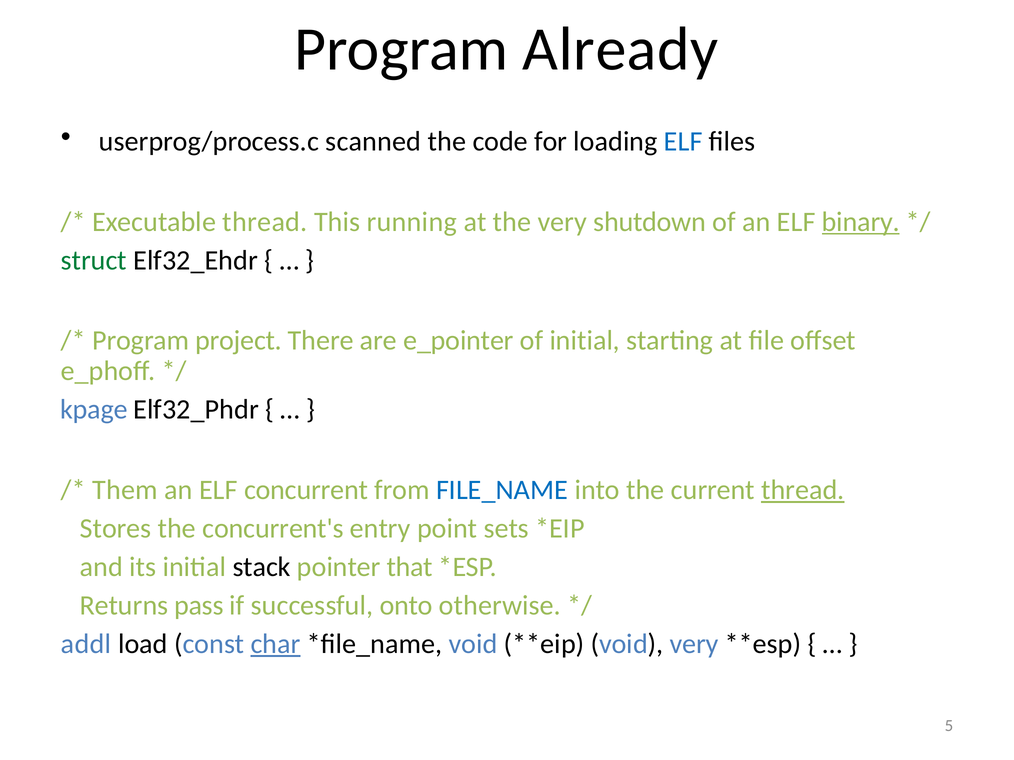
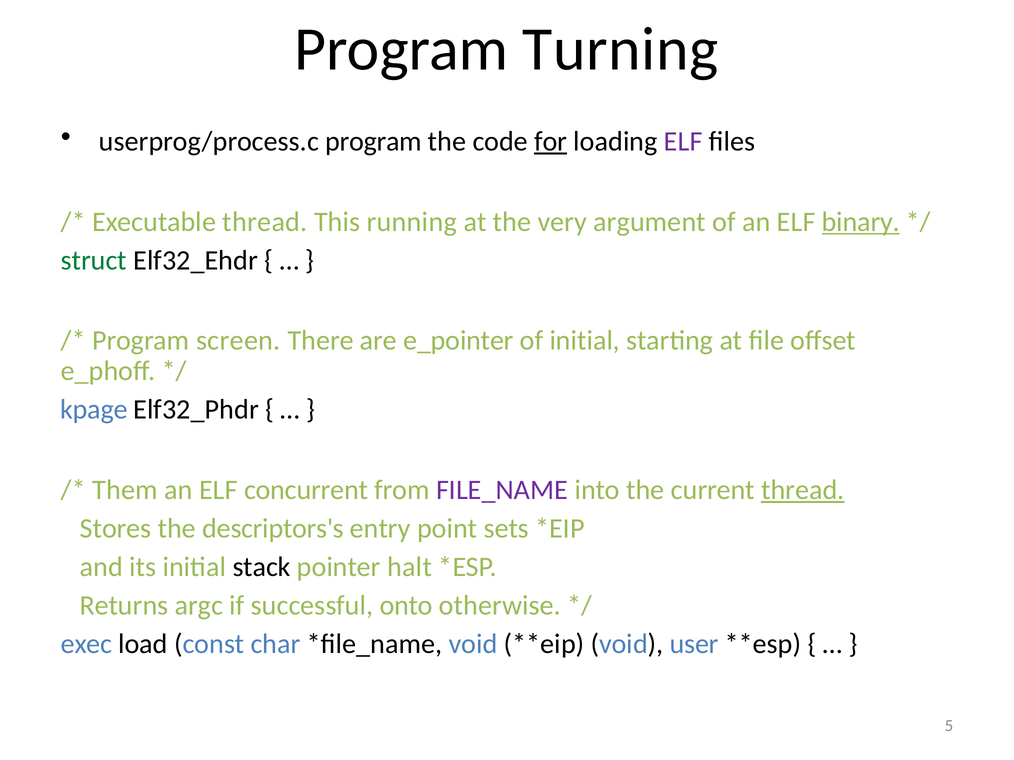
Already: Already -> Turning (620, 49)
userprog/process.c scanned: scanned -> program (374, 141)
for underline: none -> present (551, 141)
ELF colour: blue -> purple (683, 141)
shutdown: shutdown -> argument (650, 222)
project: project -> screen (238, 341)
FILE_NAME colour: blue -> purple (502, 490)
concurrent's: concurrent's -> descriptors's (273, 529)
that: that -> halt (409, 567)
pass: pass -> argc (199, 606)
addl: addl -> exec (86, 644)
char underline: present -> none (276, 644)
void very: very -> user (694, 644)
